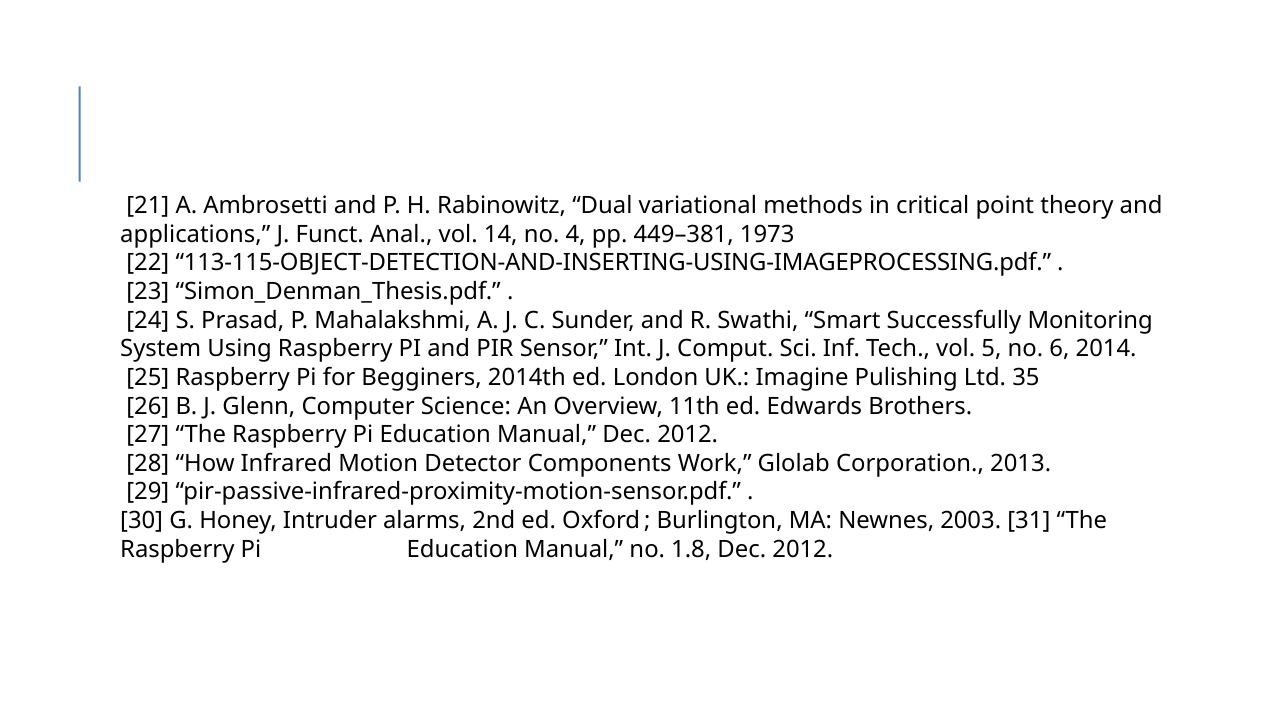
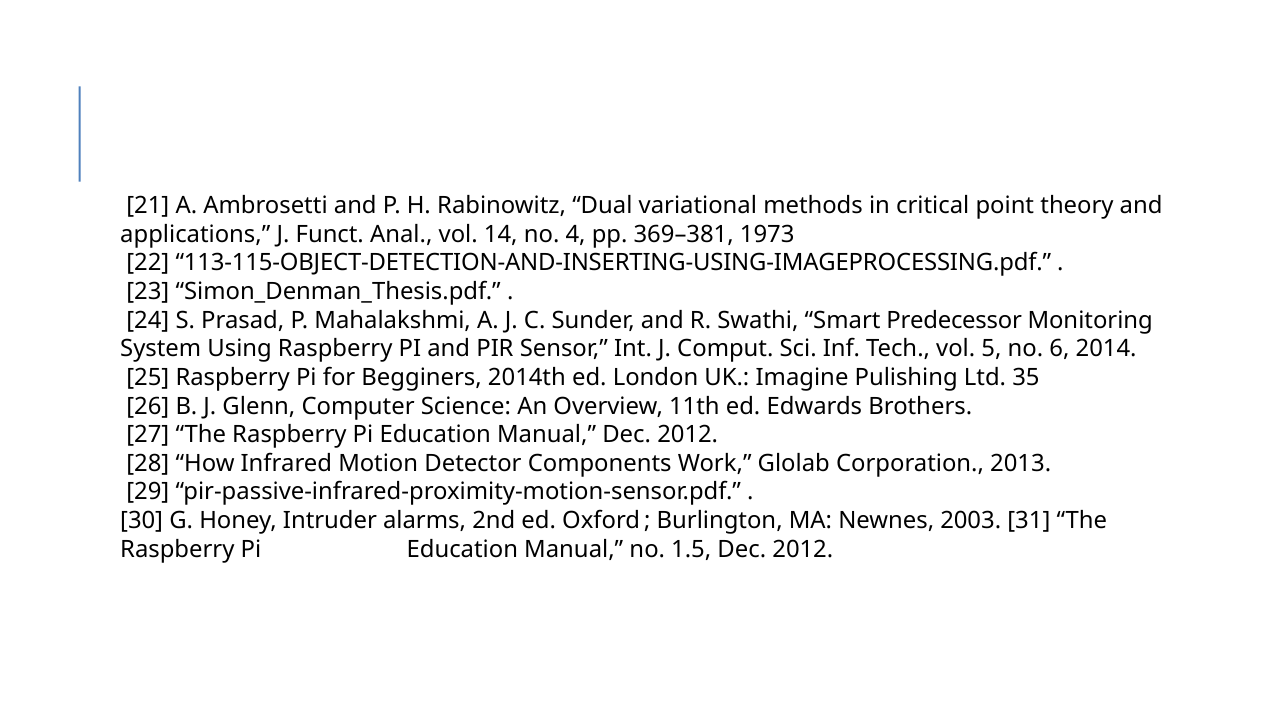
449–381: 449–381 -> 369–381 (684, 234)
Successfully: Successfully -> Predecessor (954, 320)
1.8: 1.8 -> 1.5 (691, 549)
